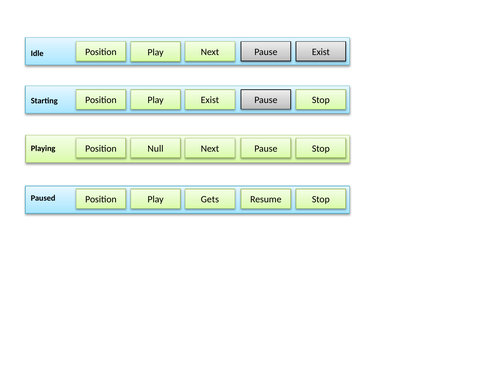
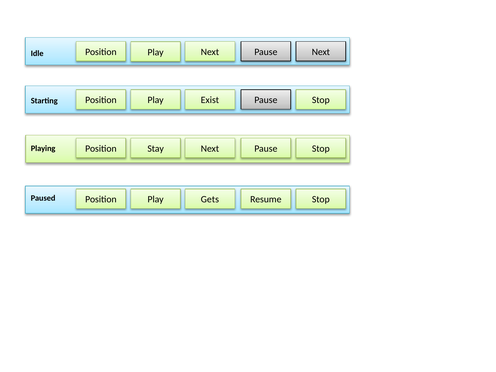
Exist: Exist -> Next (321, 52)
Null: Null -> Stay (156, 149)
